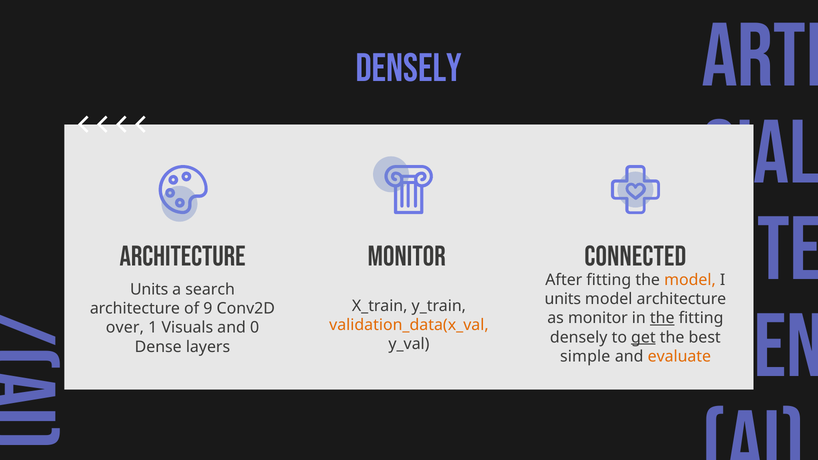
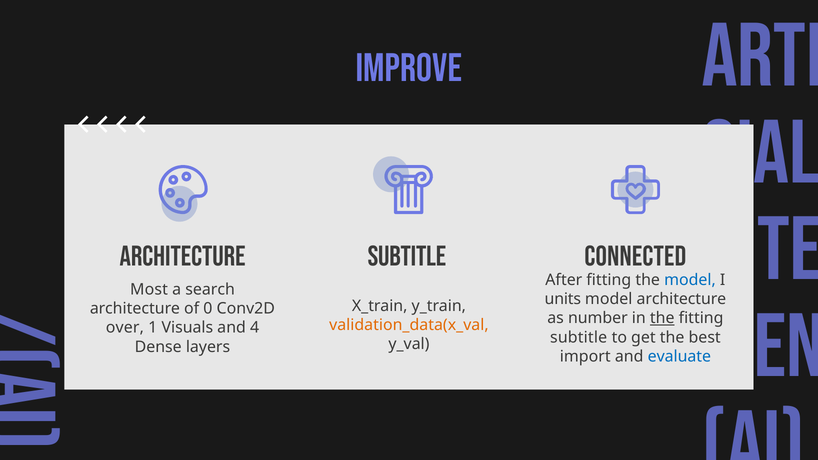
densely: densely -> improve (409, 68)
Monitor: Monitor -> Subtitle (407, 257)
model colour: orange -> blue (690, 280)
Units: Units -> Most (149, 290)
9: 9 -> 0 (208, 309)
as monitor: monitor -> number (598, 318)
0: 0 -> 4 (255, 328)
densely: densely -> subtitle (579, 337)
get underline: present -> none (643, 337)
simple: simple -> import (585, 356)
evaluate colour: orange -> blue (679, 356)
